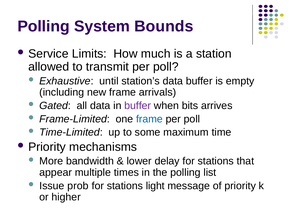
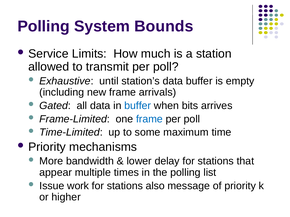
buffer colour: purple -> blue (138, 106)
prob: prob -> work (78, 186)
light: light -> also (155, 186)
